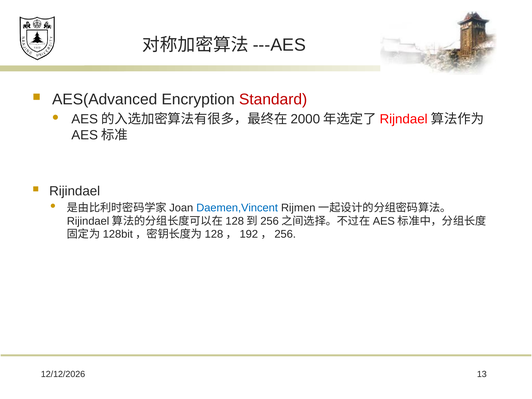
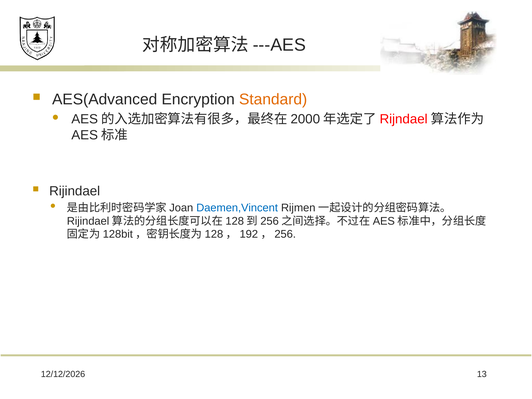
Standard colour: red -> orange (273, 99)
